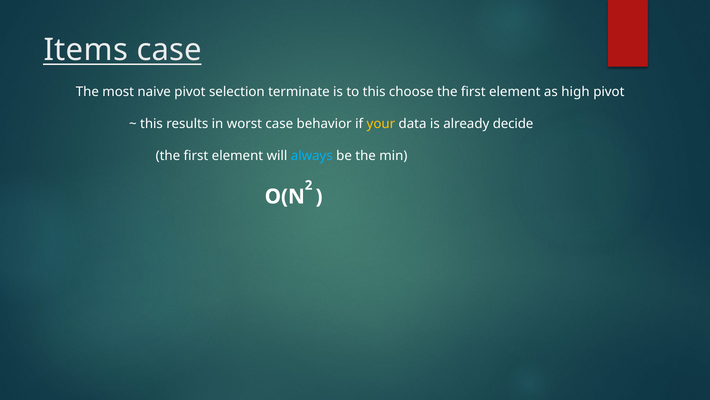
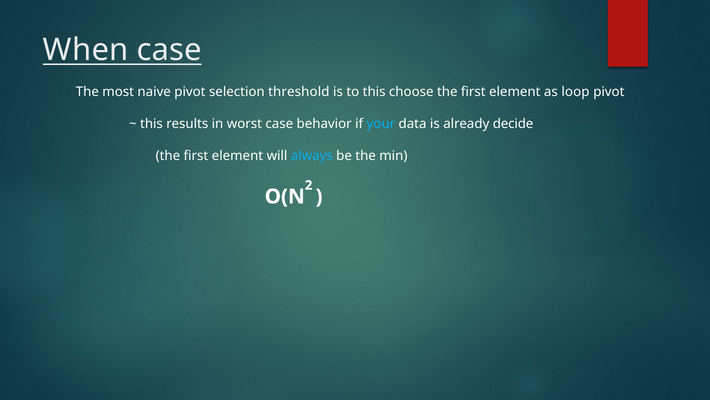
Items: Items -> When (86, 50)
terminate: terminate -> threshold (299, 92)
high: high -> loop (575, 92)
your colour: yellow -> light blue (381, 124)
